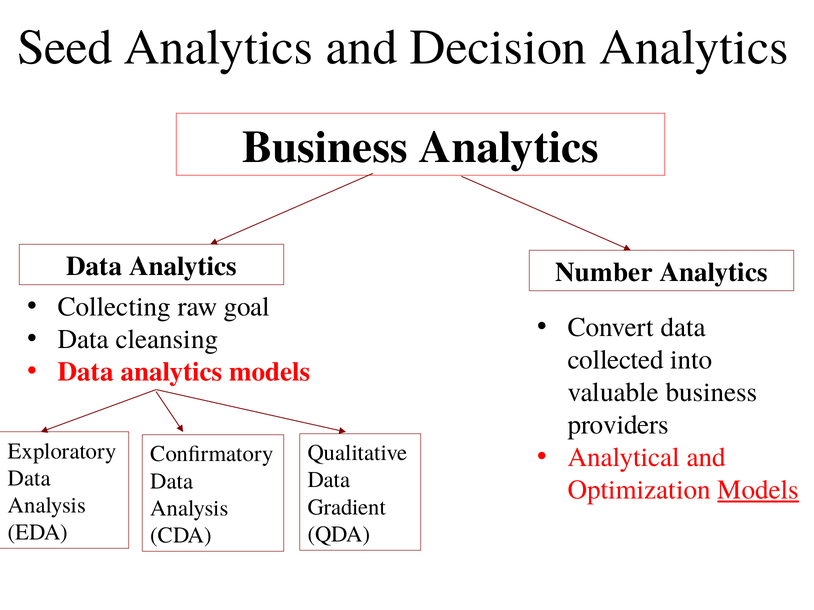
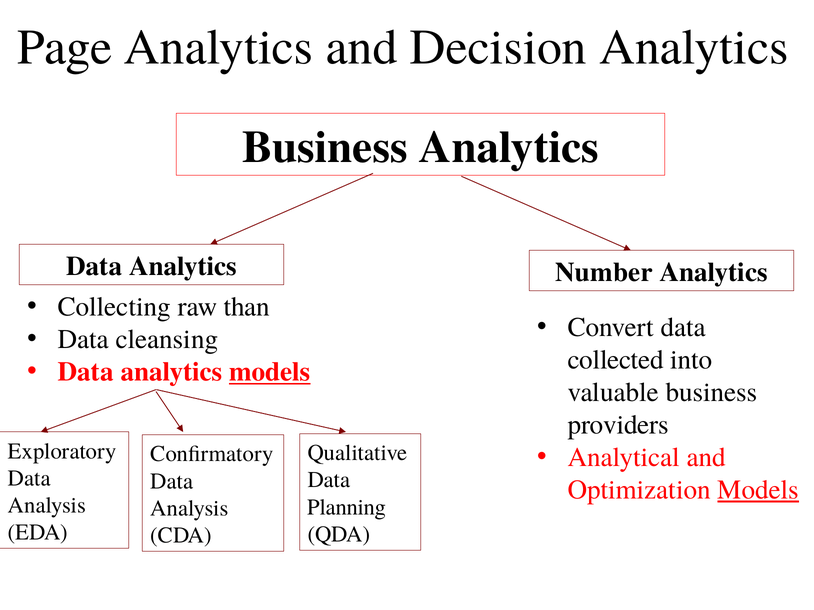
Seed: Seed -> Page (65, 48)
goal: goal -> than (247, 307)
models underline: none -> present (270, 372)
Gradient: Gradient -> Planning (347, 508)
